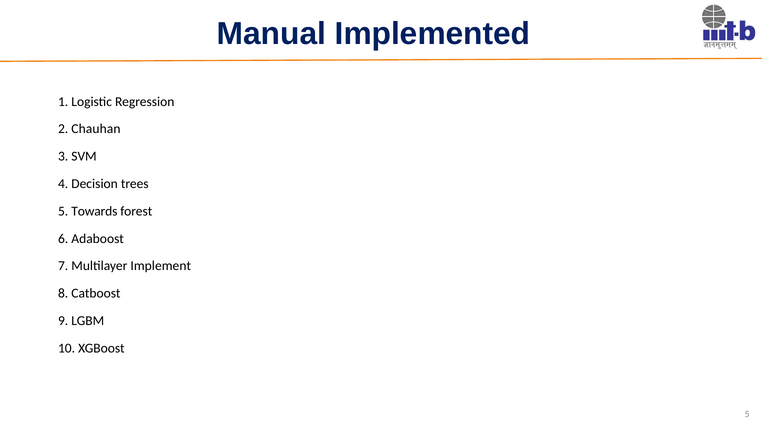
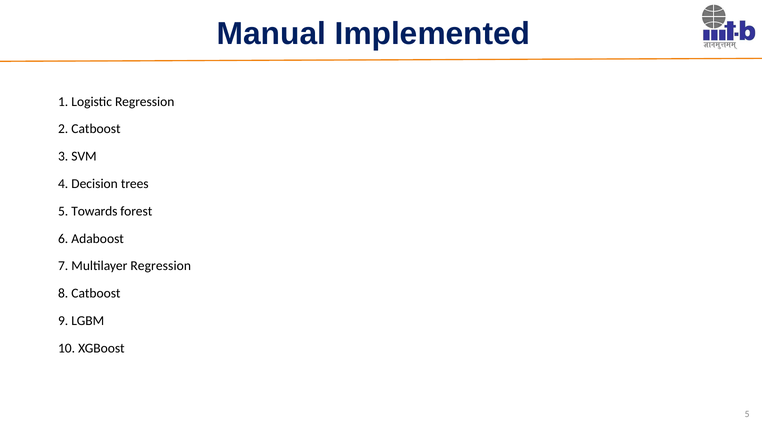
2 Chauhan: Chauhan -> Catboost (96, 129)
Multilayer Implement: Implement -> Regression (161, 266)
